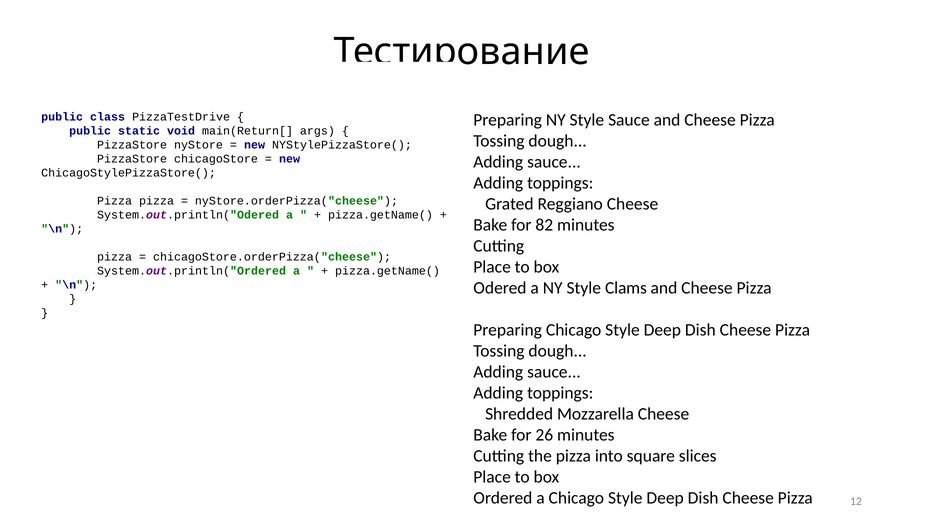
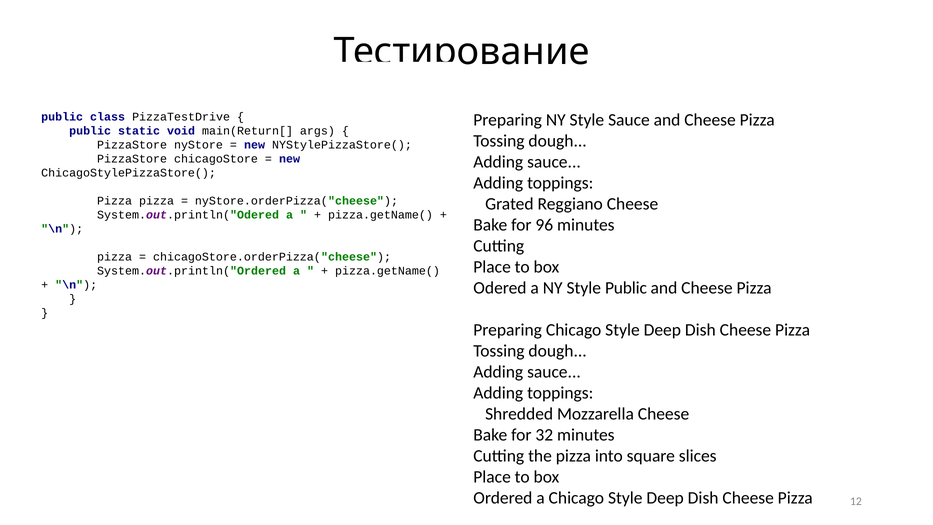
82: 82 -> 96 (544, 225)
Style Clams: Clams -> Public (626, 288)
26: 26 -> 32 (544, 435)
